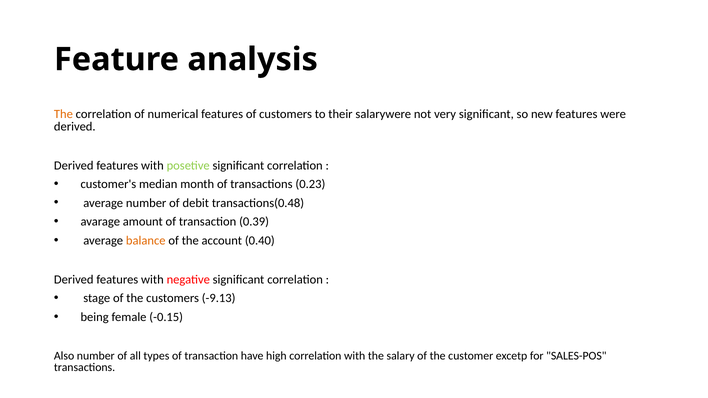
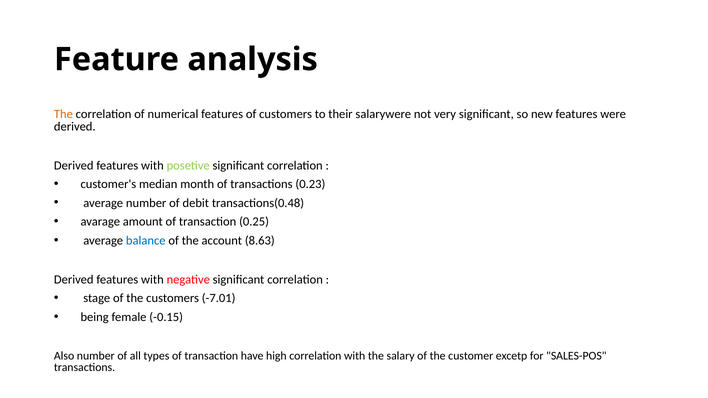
0.39: 0.39 -> 0.25 (254, 222)
balance colour: orange -> blue (146, 241)
0.40: 0.40 -> 8.63 (260, 241)
-9.13: -9.13 -> -7.01 (219, 299)
